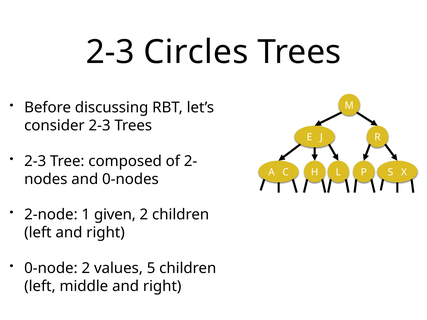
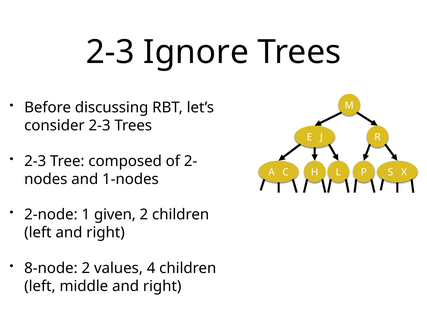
Circles: Circles -> Ignore (196, 52)
0-nodes: 0-nodes -> 1-nodes (130, 179)
0-node: 0-node -> 8-node (51, 268)
5: 5 -> 4 (151, 268)
